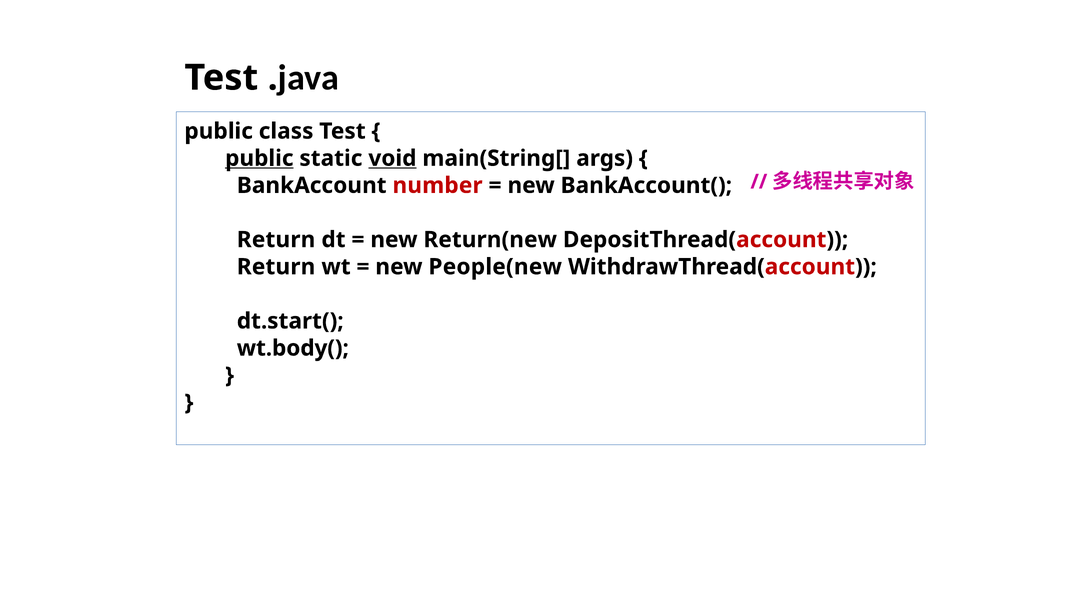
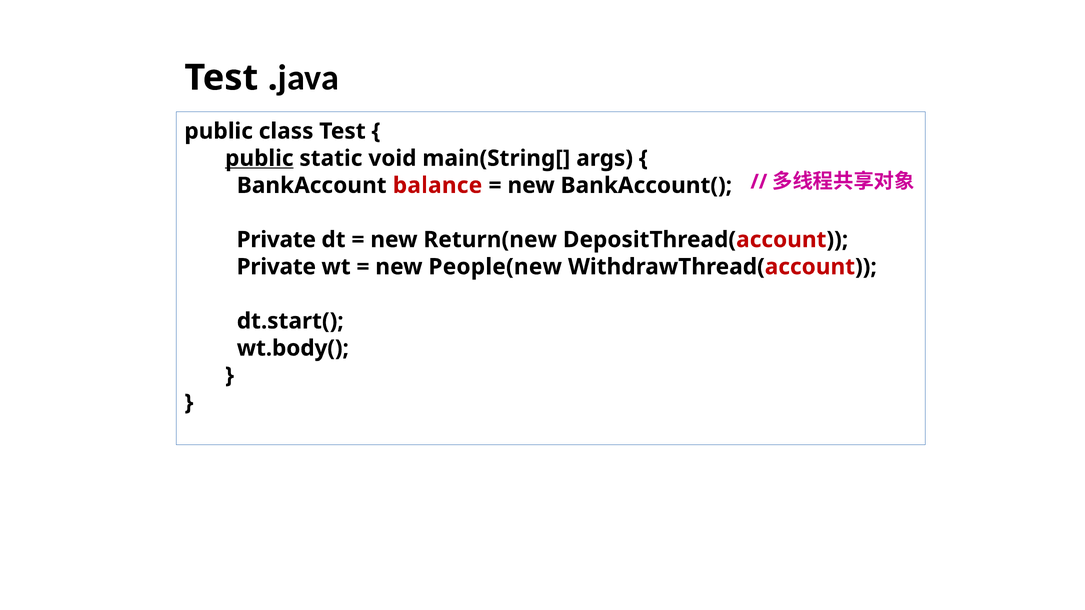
void underline: present -> none (392, 158)
number: number -> balance (437, 186)
Return: Return -> Private (276, 240)
Return: Return -> Private (276, 267)
